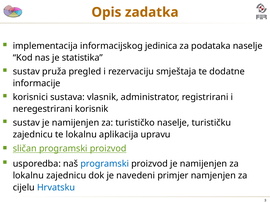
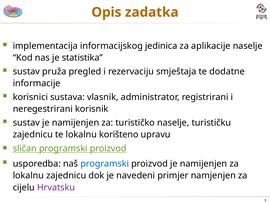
podataka: podataka -> aplikacije (211, 46)
aplikacija: aplikacija -> korišteno (119, 134)
Hrvatsku colour: blue -> purple (56, 187)
